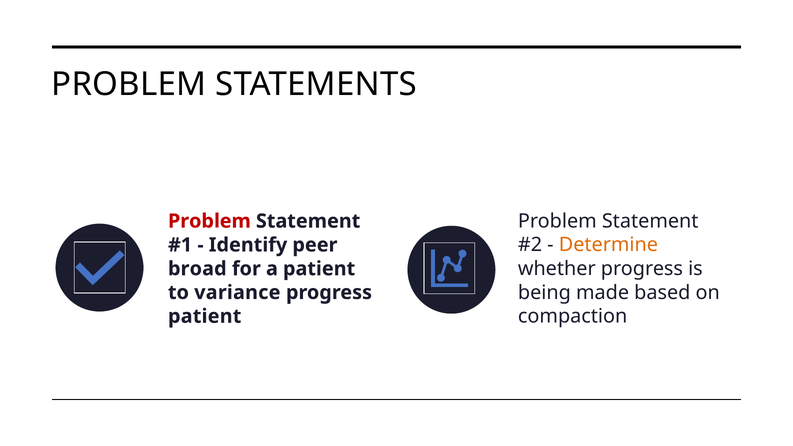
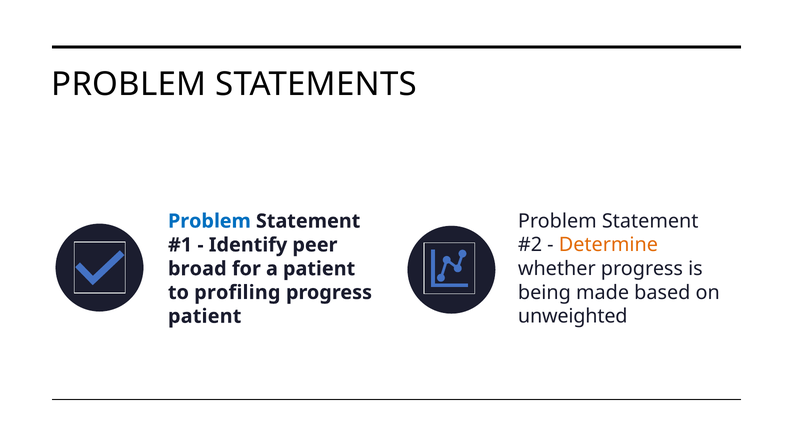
Problem colour: red -> blue (209, 221)
variance: variance -> profiling (237, 293)
compaction: compaction -> unweighted (573, 316)
